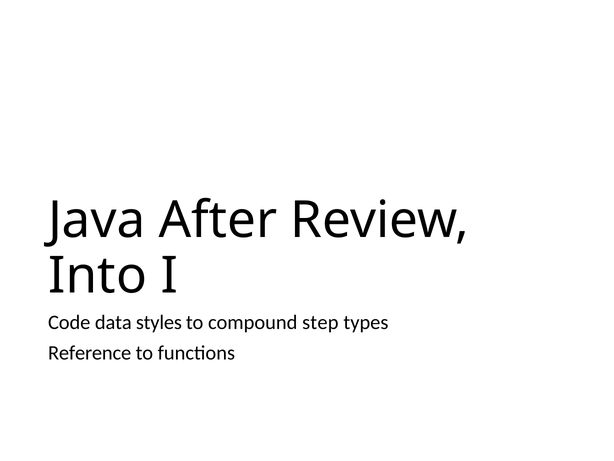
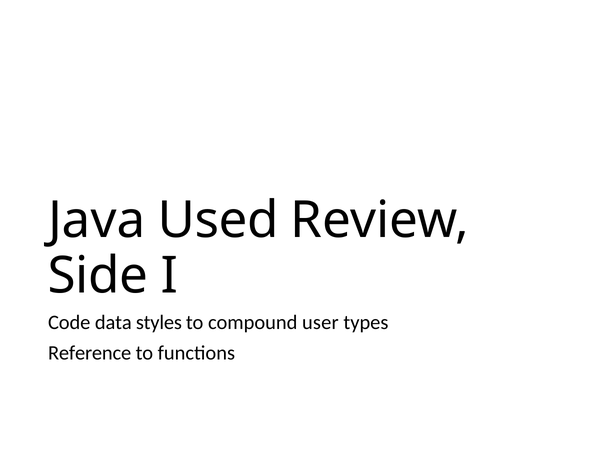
After: After -> Used (218, 220)
Into: Into -> Side (98, 275)
step: step -> user (320, 322)
